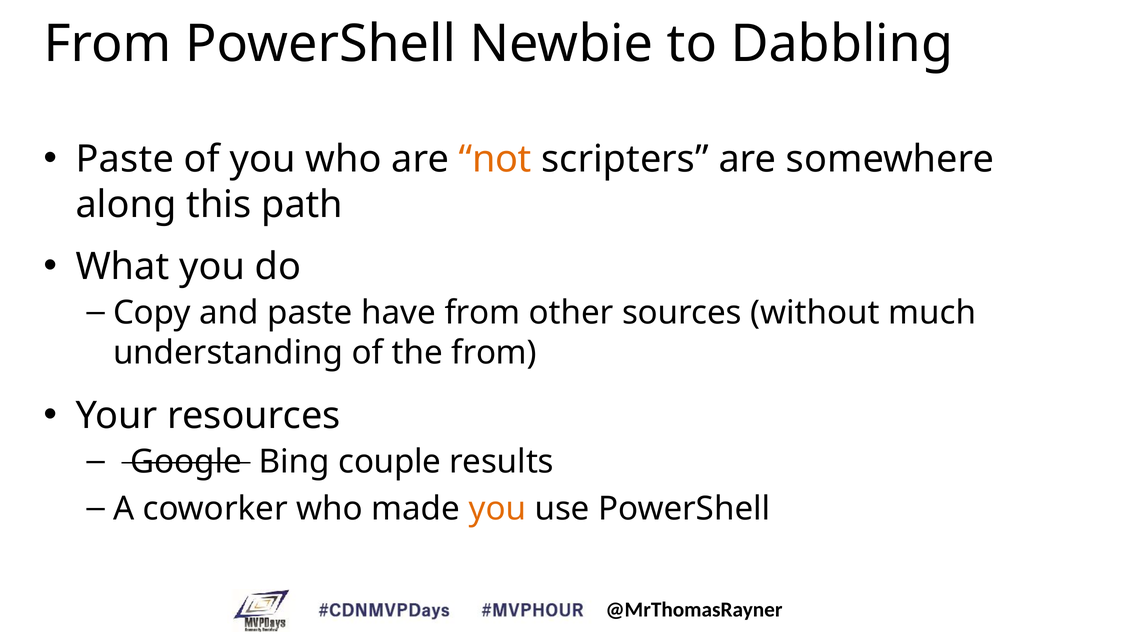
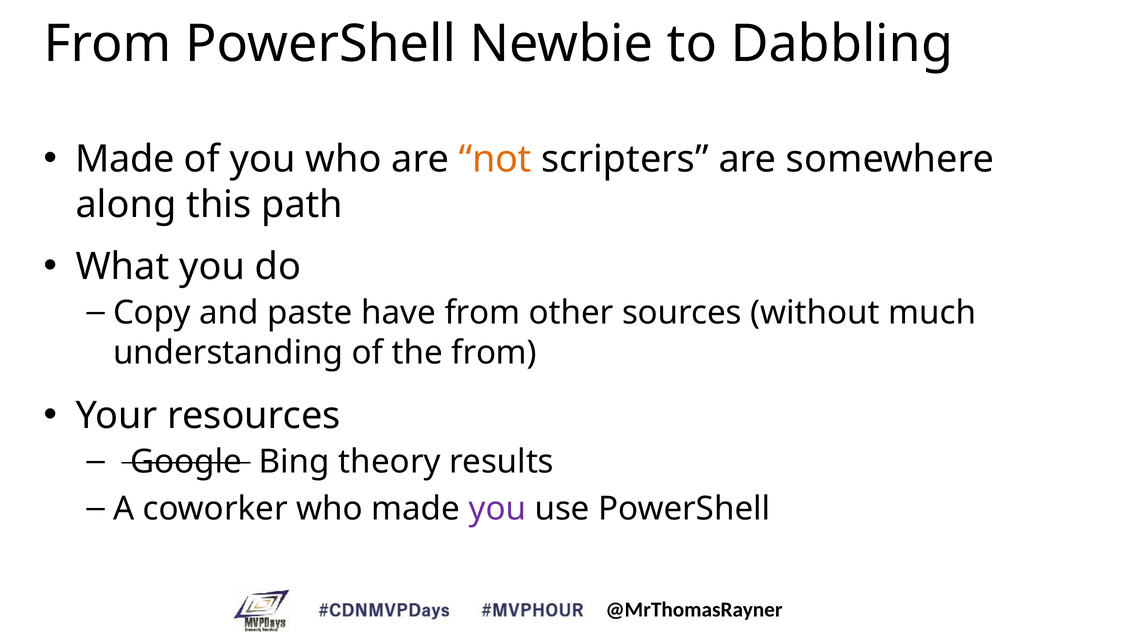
Paste: Paste -> Made (125, 159)
couple: couple -> theory (390, 461)
you colour: orange -> purple (497, 508)
